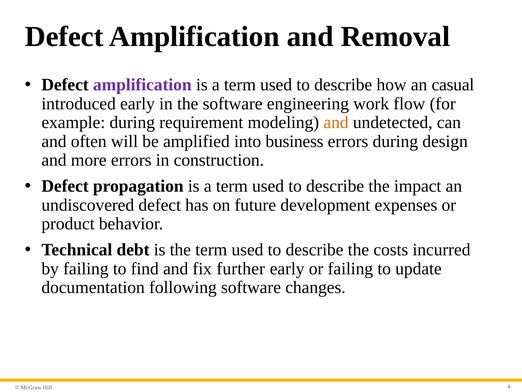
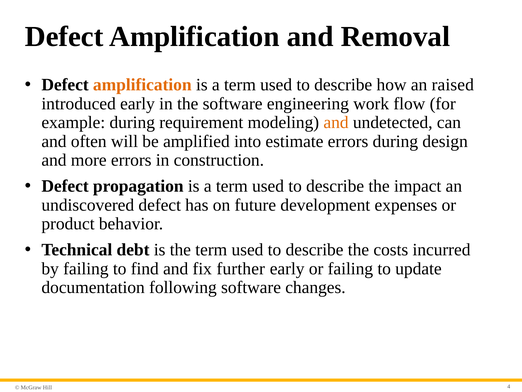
amplification colour: purple -> orange (142, 85)
casual: casual -> raised (453, 85)
business: business -> estimate (294, 141)
